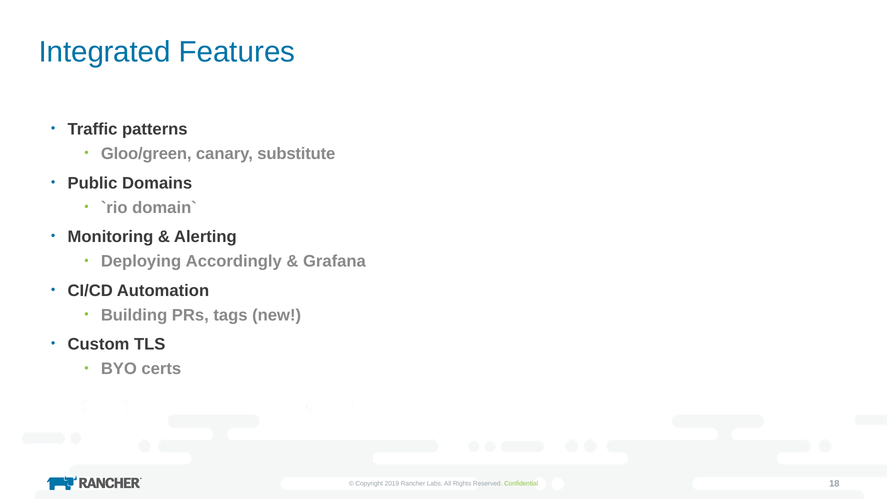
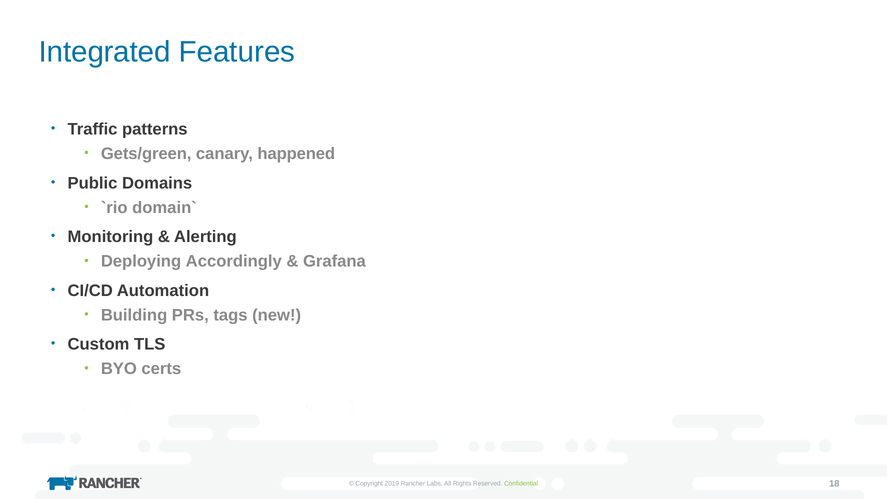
Gloo/green: Gloo/green -> Gets/green (146, 154)
substitute: substitute -> happened (296, 154)
